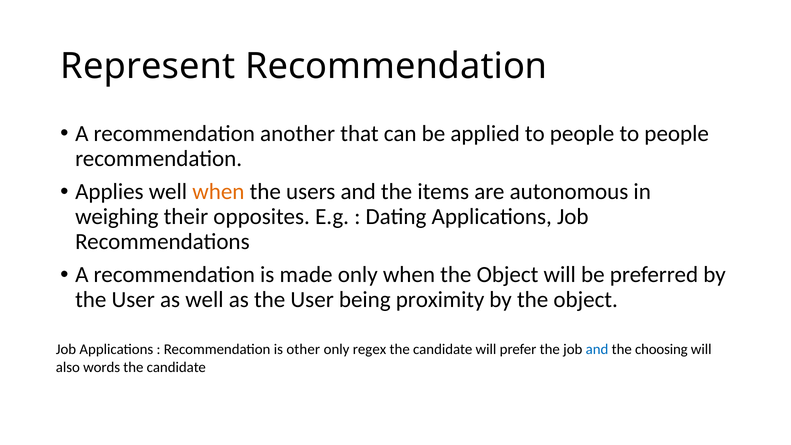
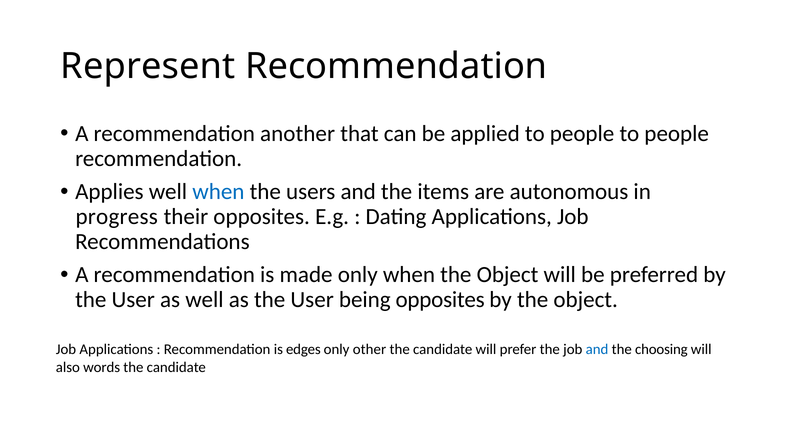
when colour: orange -> blue (218, 192)
weighing: weighing -> progress (117, 217)
being proximity: proximity -> opposites (440, 300)
other: other -> edges (303, 350)
regex: regex -> other (369, 350)
